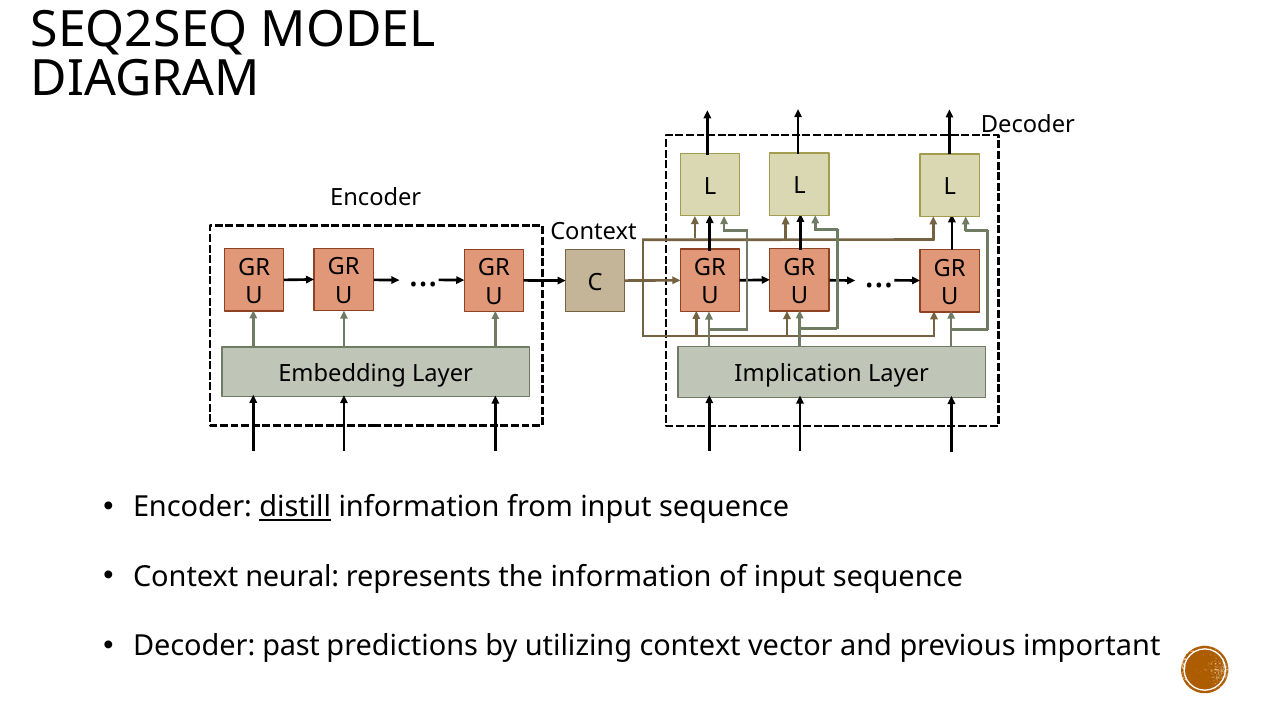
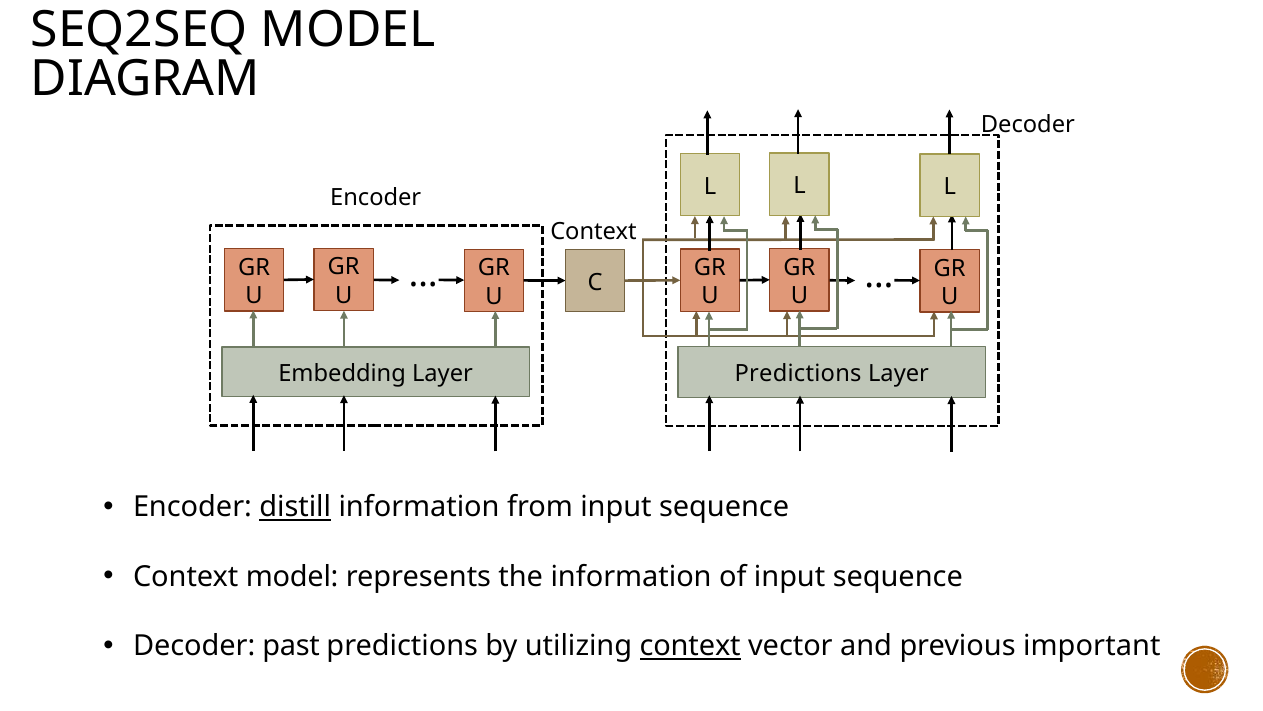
Implication: Implication -> Predictions (798, 373)
Context neural: neural -> model (292, 576)
context underline: none -> present (690, 646)
